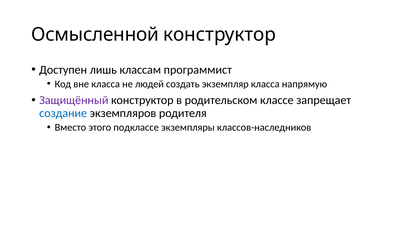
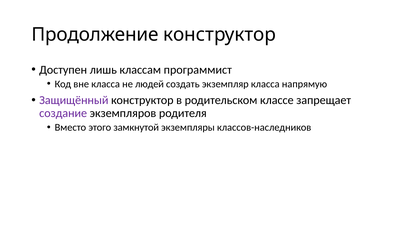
Осмысленной: Осмысленной -> Продолжение (95, 35)
создание colour: blue -> purple (63, 113)
подклассе: подклассе -> замкнутой (136, 128)
